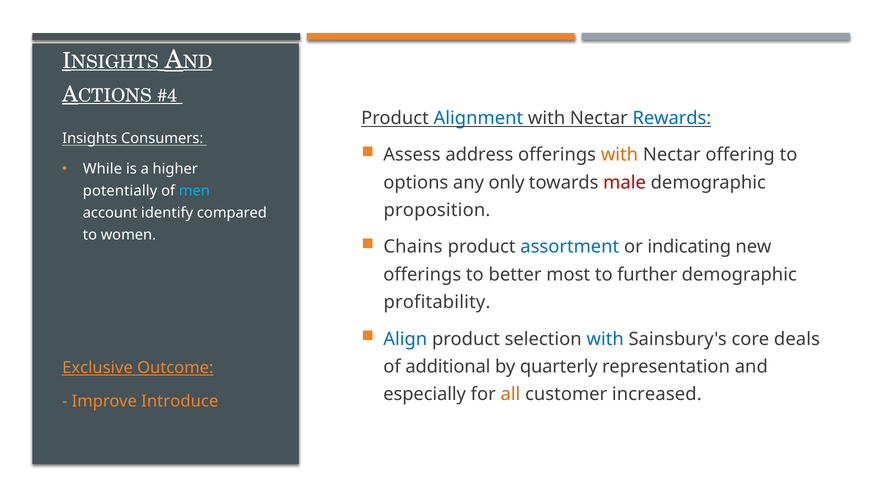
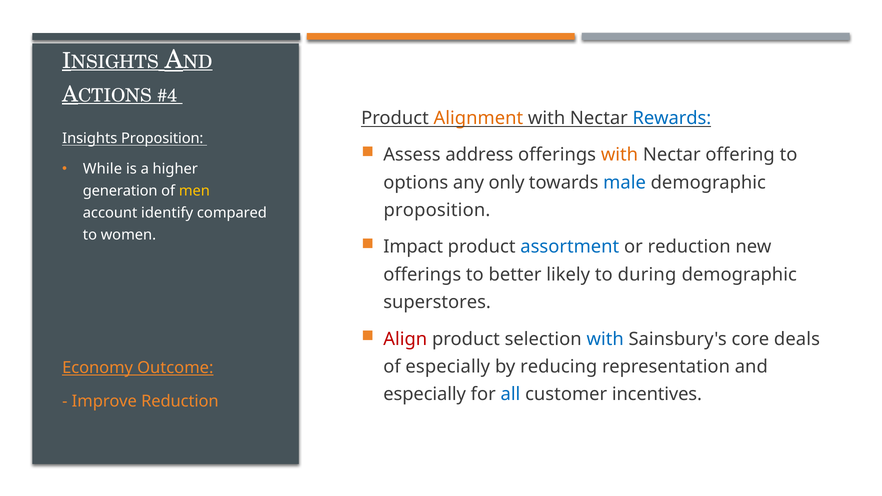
Alignment colour: blue -> orange (478, 118)
Insights Consumers: Consumers -> Proposition (162, 139)
male colour: red -> blue (625, 182)
potentially: potentially -> generation (120, 191)
men colour: light blue -> yellow (194, 191)
Chains: Chains -> Impact (413, 247)
or indicating: indicating -> reduction (689, 247)
most: most -> likely (568, 275)
further: further -> during (647, 275)
profitability: profitability -> superstores (437, 302)
Align colour: blue -> red (405, 339)
of additional: additional -> especially (448, 367)
quarterly: quarterly -> reducing (559, 367)
Exclusive: Exclusive -> Economy (98, 368)
all colour: orange -> blue (510, 394)
increased: increased -> incentives (657, 394)
Improve Introduce: Introduce -> Reduction (180, 401)
